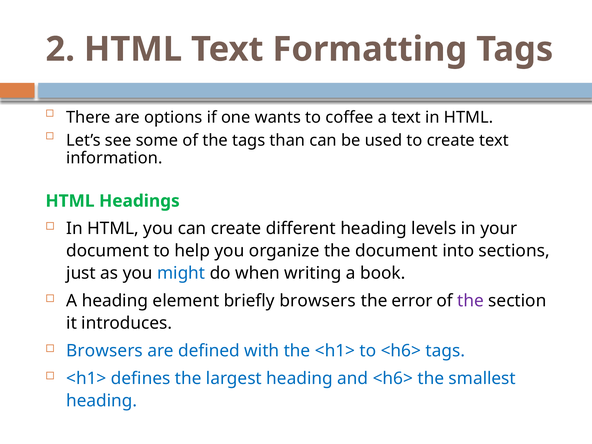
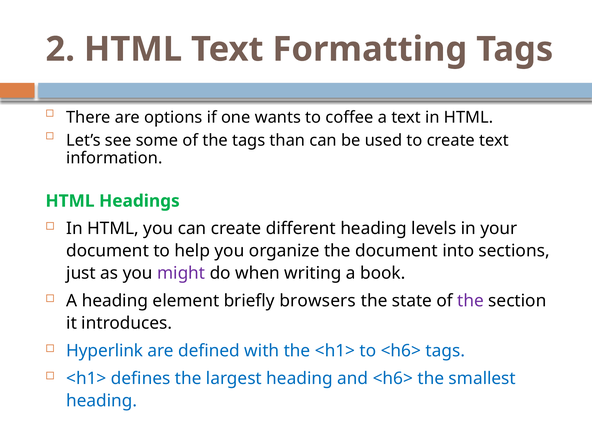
might colour: blue -> purple (181, 273)
error: error -> state (412, 301)
Browsers: Browsers -> Hyperlink (105, 351)
